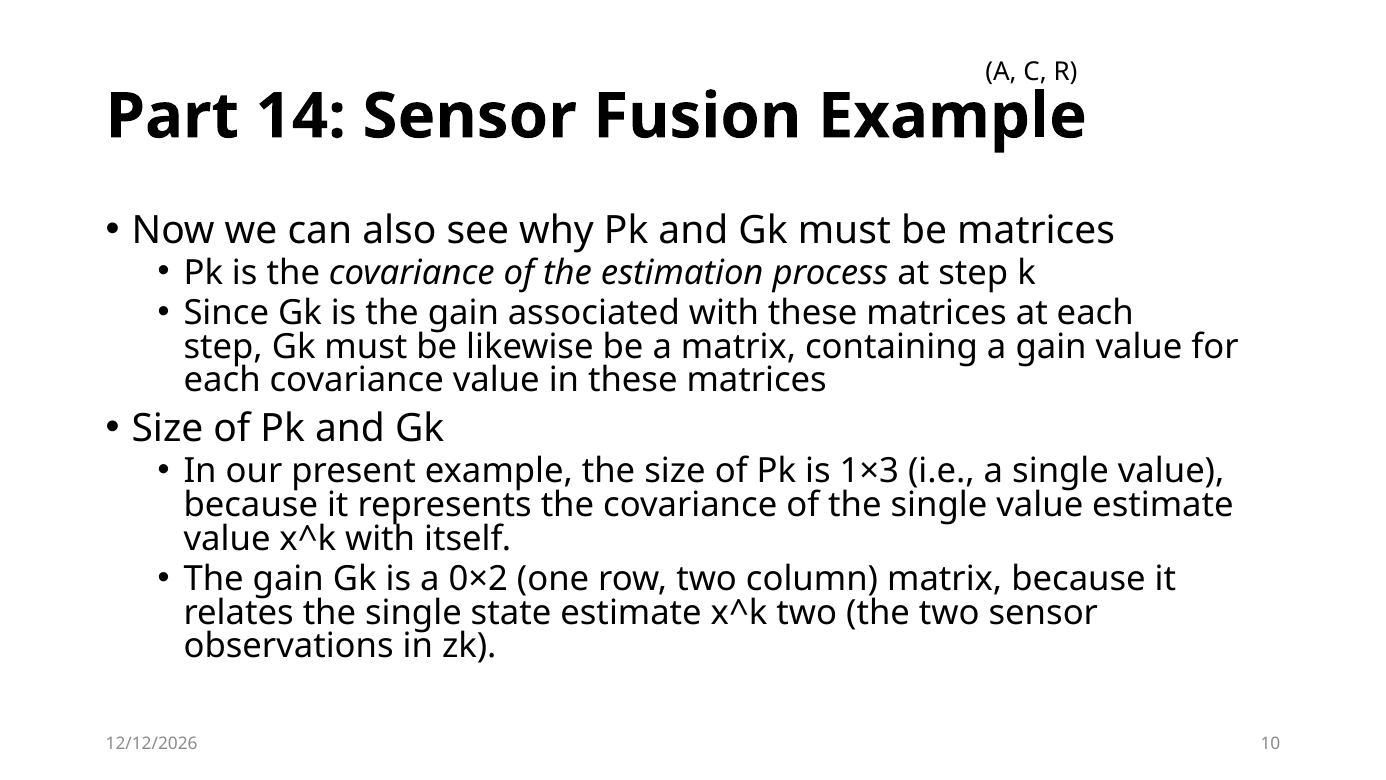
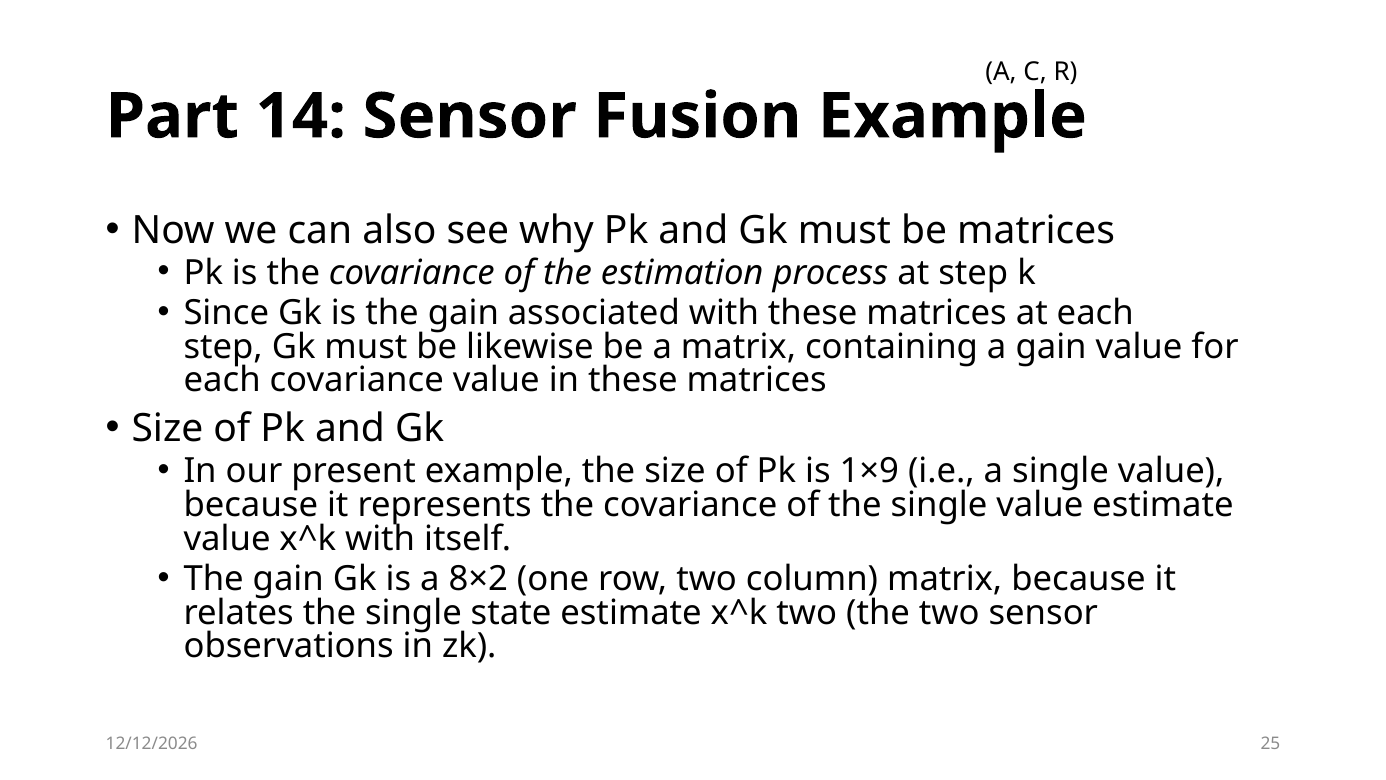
1×3: 1×3 -> 1×9 (869, 471)
0×2: 0×2 -> 8×2 (478, 579)
10: 10 -> 25 (1270, 743)
